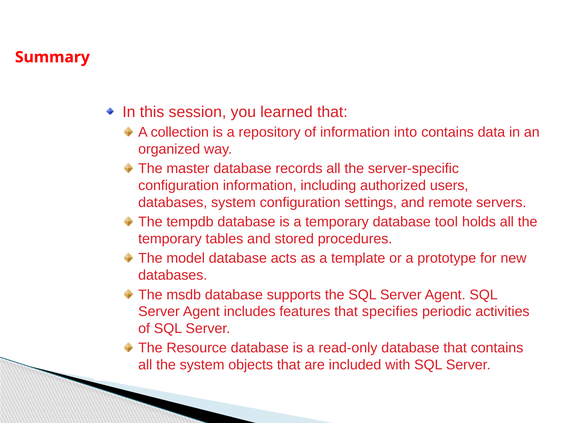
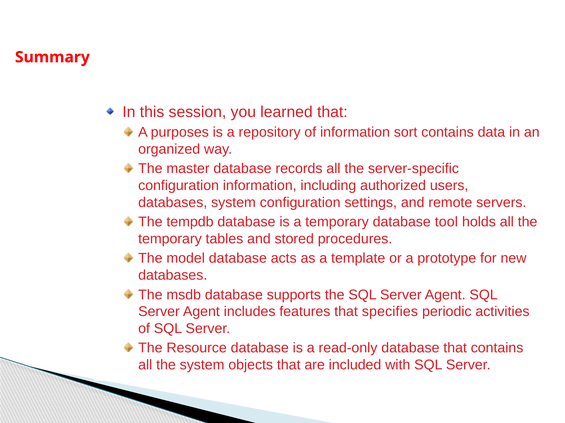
collection: collection -> purposes (180, 133)
into: into -> sort (406, 133)
